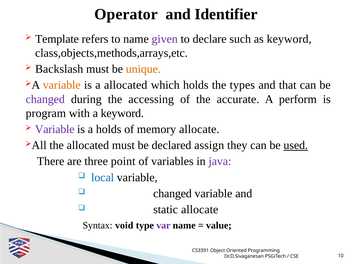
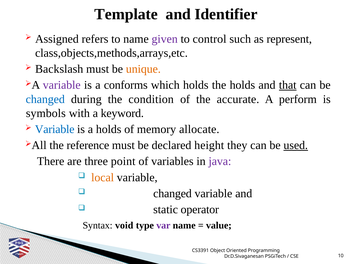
Operator: Operator -> Template (126, 14)
Template: Template -> Assigned (57, 39)
declare: declare -> control (210, 39)
as keyword: keyword -> represent (289, 39)
variable colour: orange -> purple (62, 85)
a allocated: allocated -> conforms (126, 85)
the types: types -> holds (242, 85)
that underline: none -> present (288, 85)
changed colour: purple -> blue (45, 99)
accessing: accessing -> condition (151, 99)
program: program -> symbols (46, 113)
Variable colour: purple -> blue (55, 129)
the allocated: allocated -> reference (88, 145)
assign: assign -> height (209, 145)
local colour: blue -> orange (103, 177)
static allocate: allocate -> operator (200, 209)
